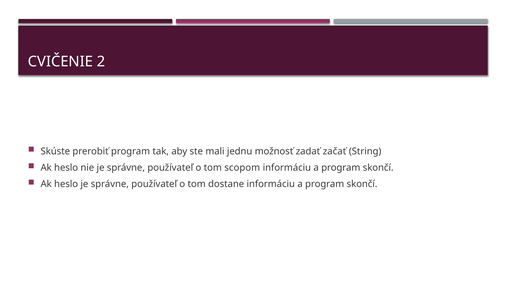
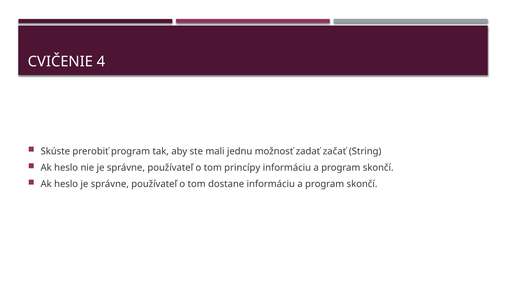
2: 2 -> 4 (101, 61)
scopom: scopom -> princípy (242, 167)
